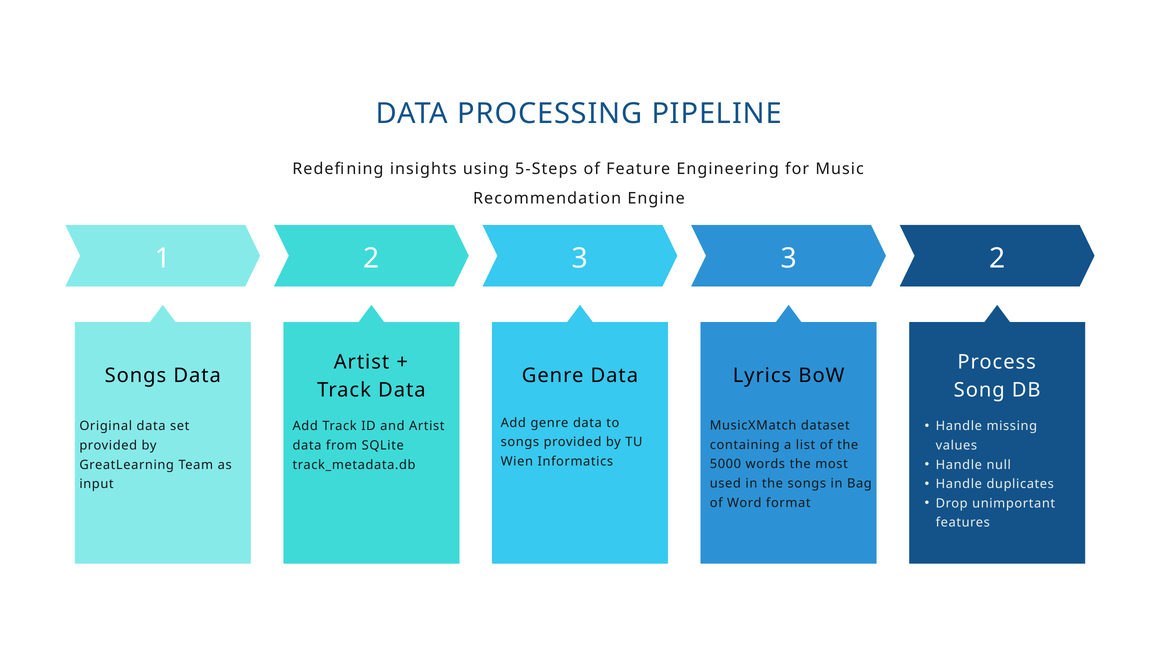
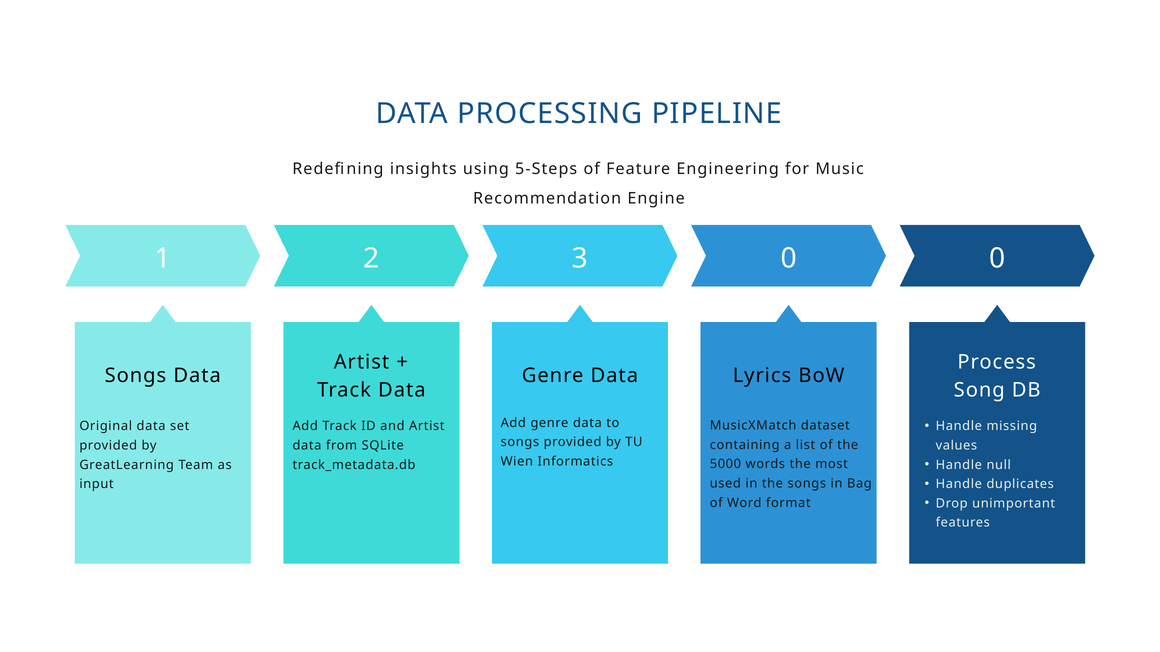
2 3: 3 -> 0 (789, 259)
3 2: 2 -> 0 (997, 259)
